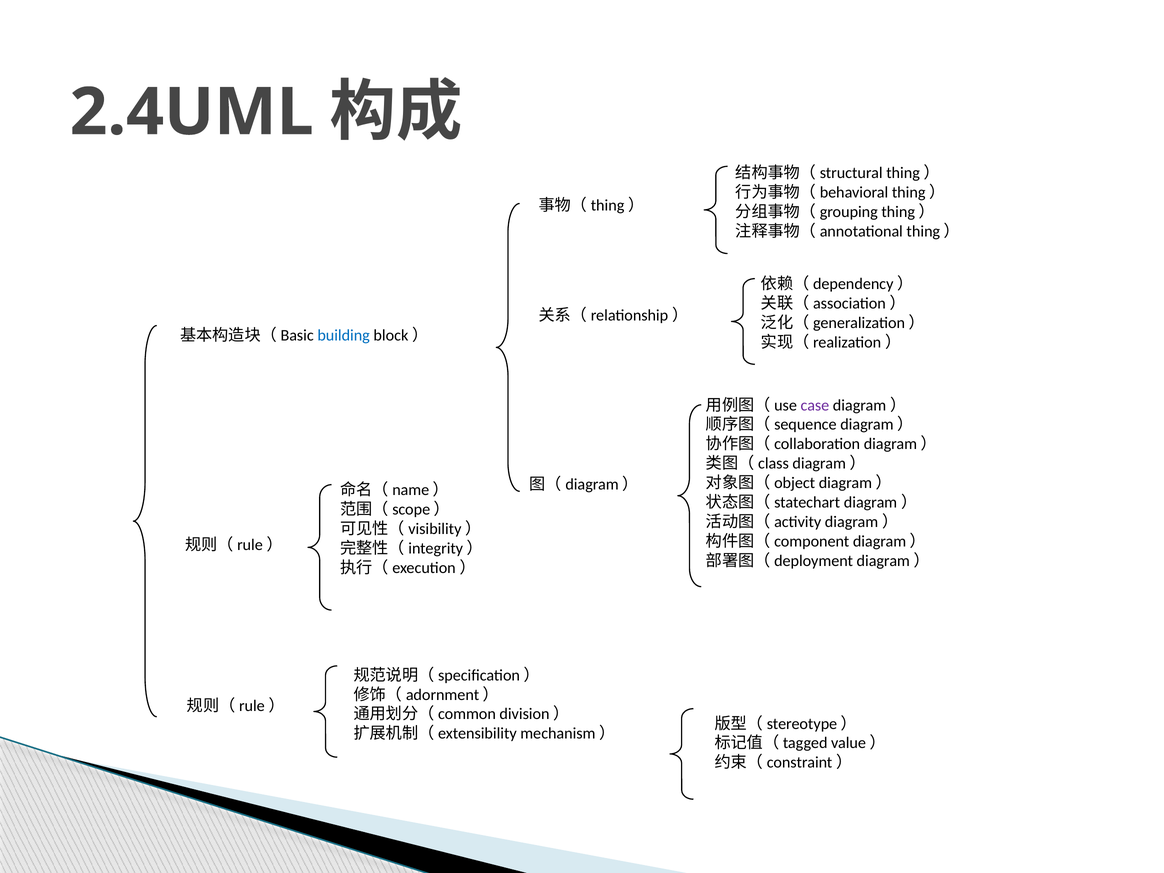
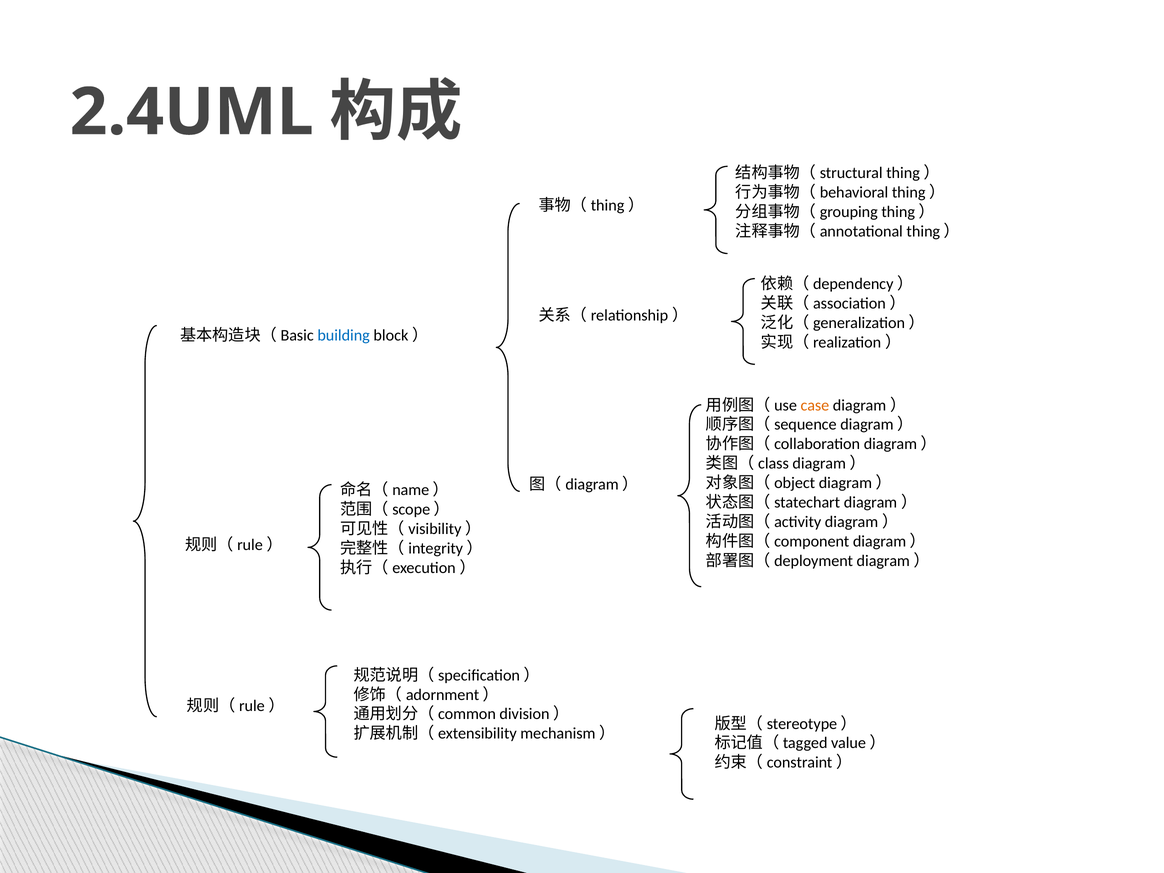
case colour: purple -> orange (815, 405)
